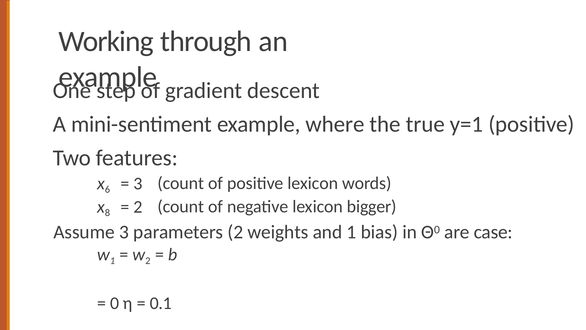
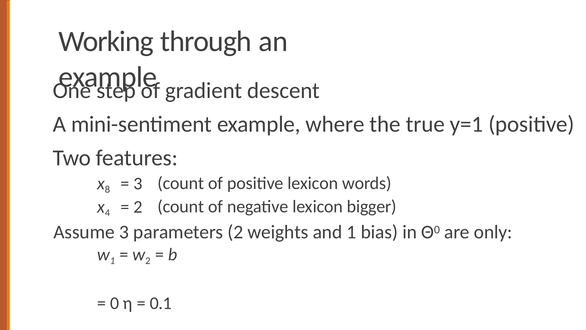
6: 6 -> 8 (107, 189)
8: 8 -> 4 (107, 213)
case: case -> only (493, 232)
